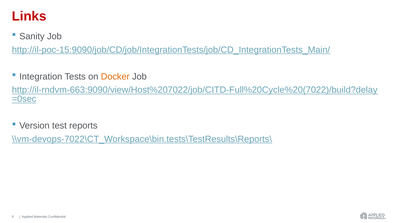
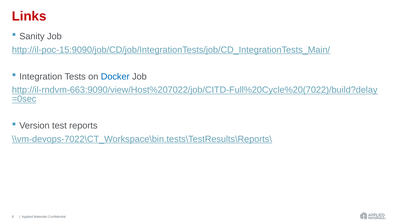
Docker colour: orange -> blue (115, 77)
